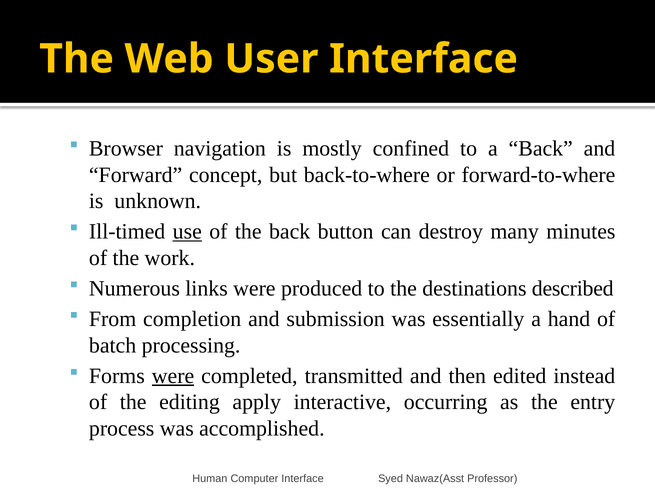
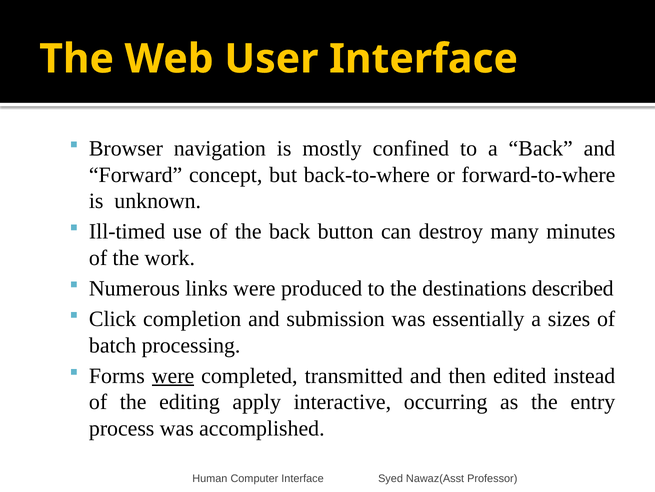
use underline: present -> none (187, 231)
From: From -> Click (113, 319)
hand: hand -> sizes (569, 319)
